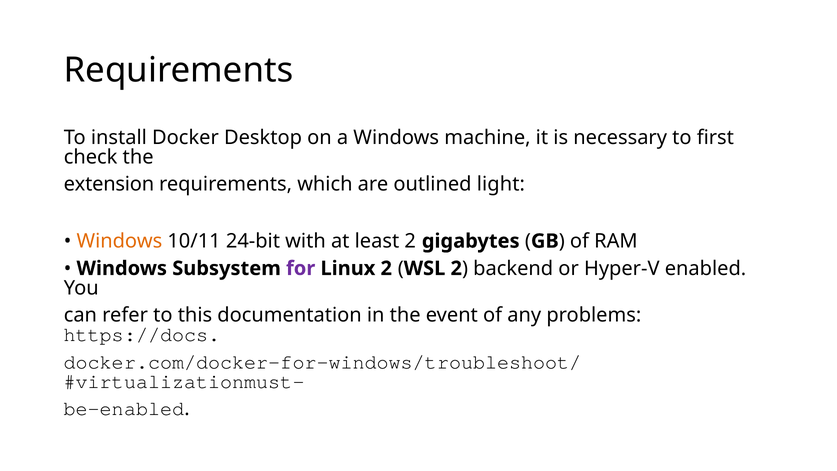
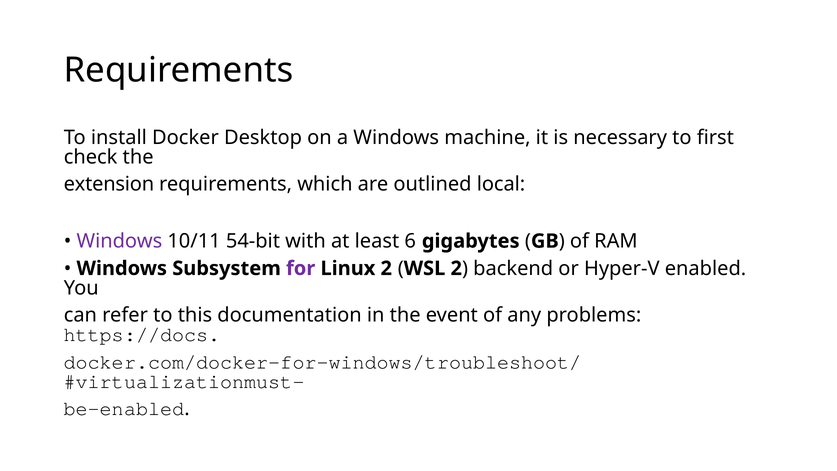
light: light -> local (501, 184)
Windows colour: orange -> purple (119, 241)
24-bit: 24-bit -> 54-bit (253, 241)
least 2: 2 -> 6 (410, 241)
